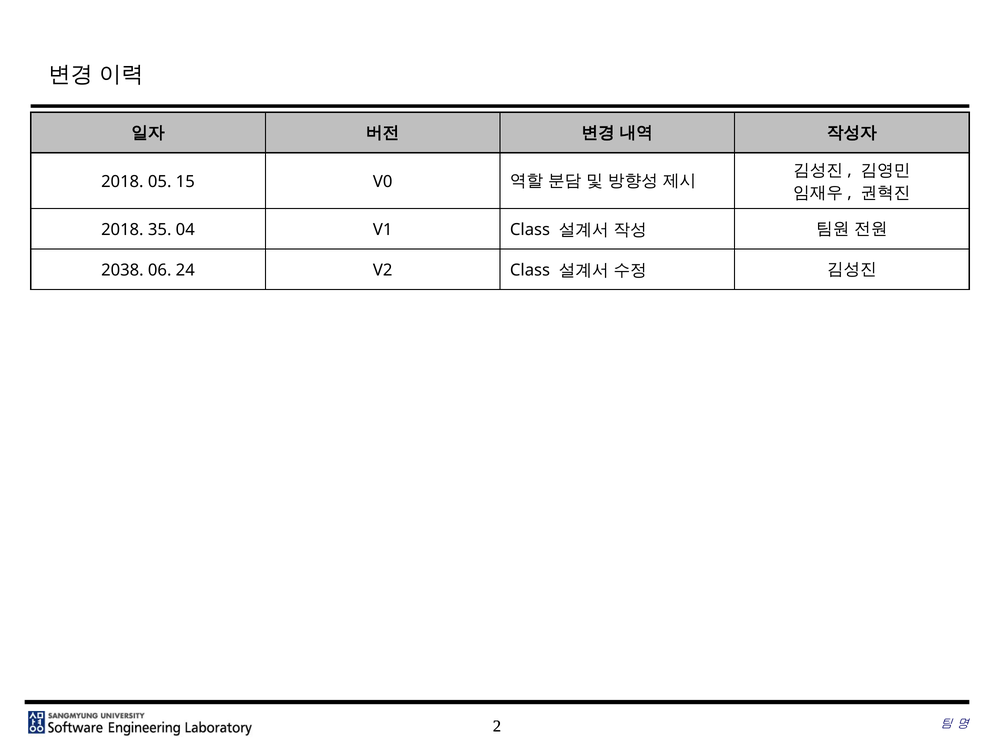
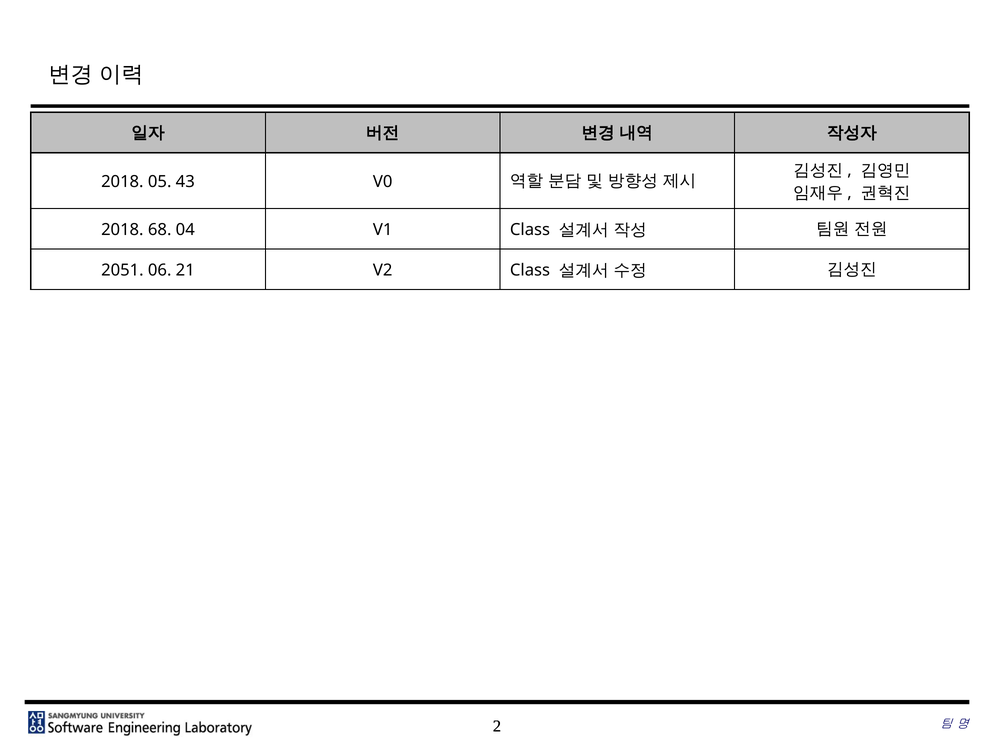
15: 15 -> 43 (185, 182)
35: 35 -> 68 (160, 230)
2038: 2038 -> 2051 (122, 270)
24: 24 -> 21 (185, 270)
